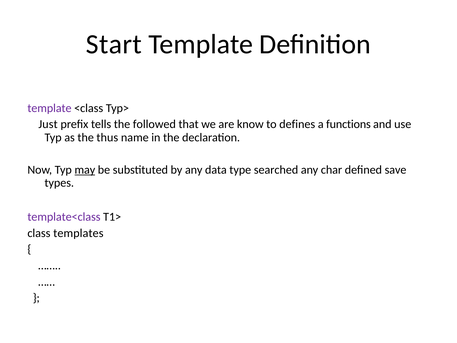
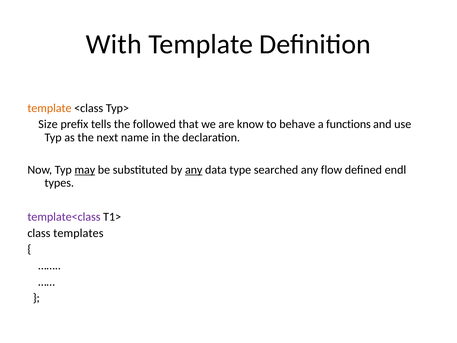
Start: Start -> With (114, 44)
template colour: purple -> orange (49, 108)
Just: Just -> Size (48, 124)
defines: defines -> behave (297, 124)
thus: thus -> next (107, 137)
any underline: none -> present (194, 170)
char: char -> flow (332, 170)
save: save -> endl (395, 170)
